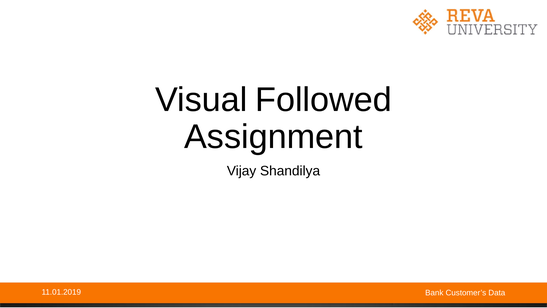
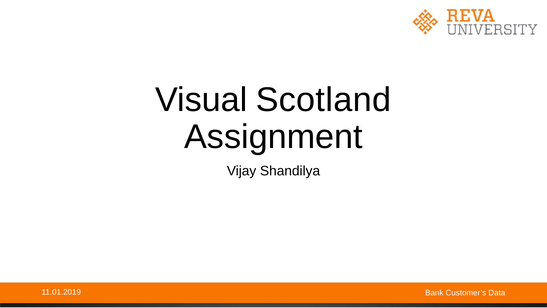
Followed: Followed -> Scotland (323, 100)
